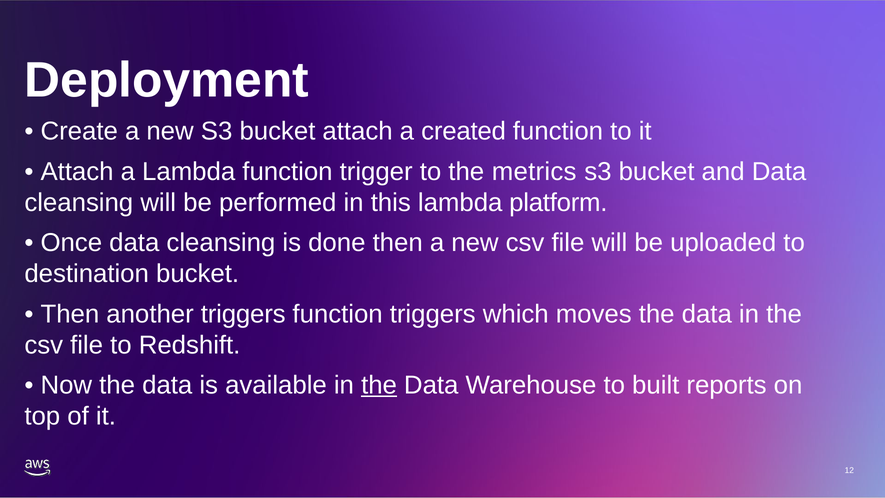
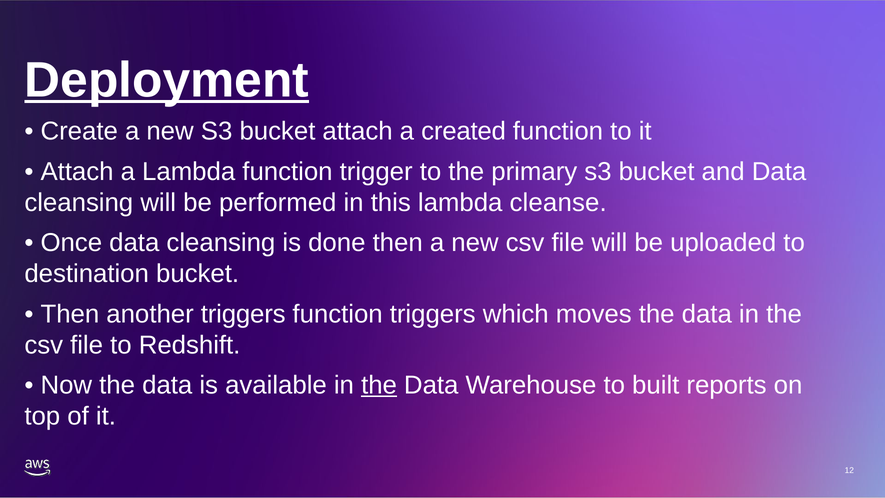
Deployment underline: none -> present (167, 80)
metrics: metrics -> primary (534, 172)
platform: platform -> cleanse (558, 203)
